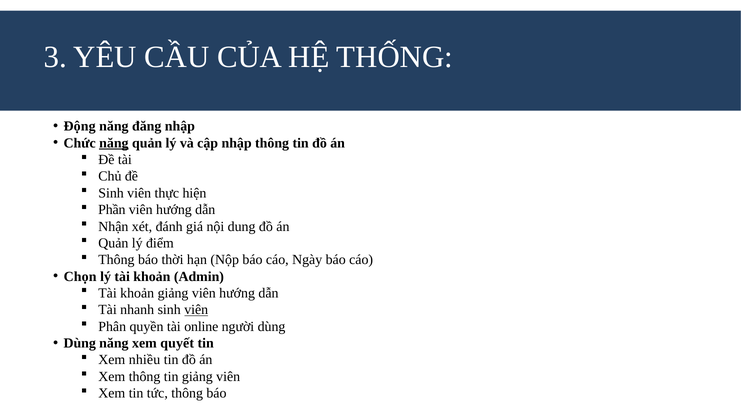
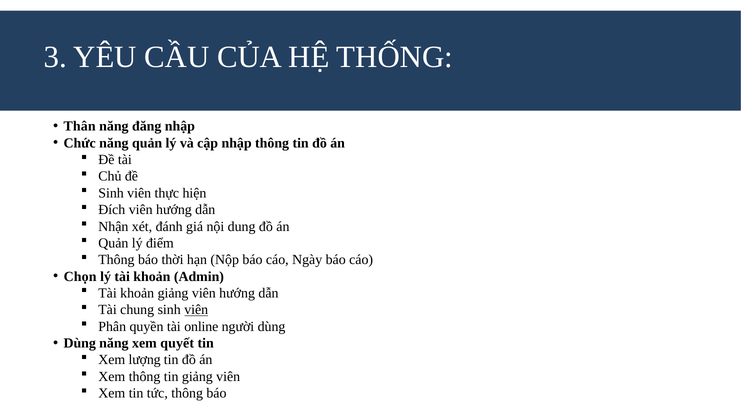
Động: Động -> Thân (80, 126)
năng underline: present -> none (114, 143)
Phần: Phần -> Đích (112, 210)
nhanh: nhanh -> chung (137, 310)
nhiều: nhiều -> lượng (145, 360)
